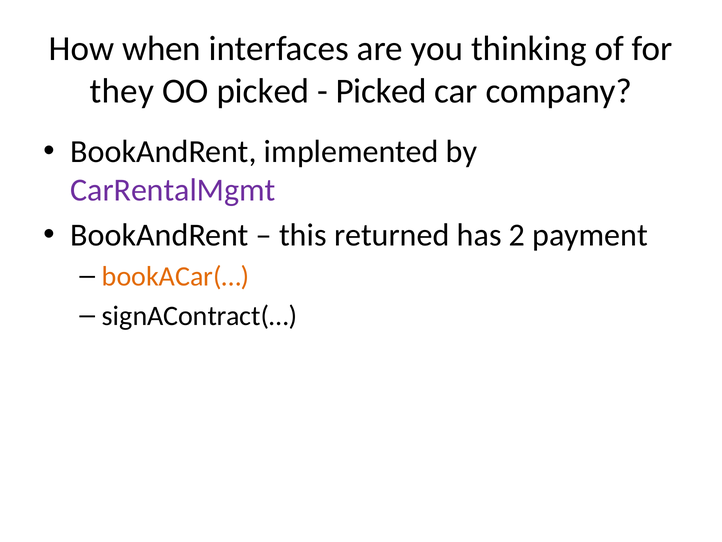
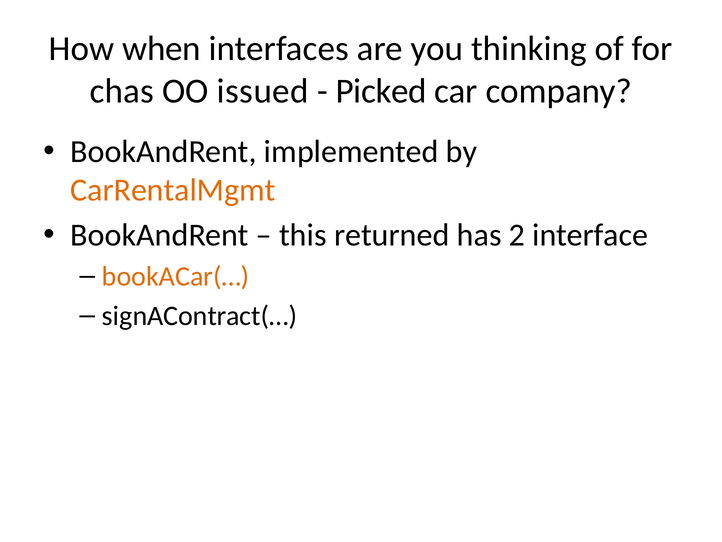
they: they -> chas (122, 91)
OO picked: picked -> issued (263, 91)
CarRentalMgmt colour: purple -> orange (173, 190)
payment: payment -> interface (590, 235)
